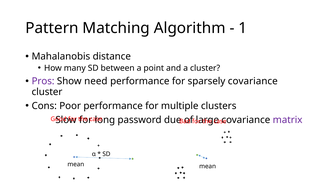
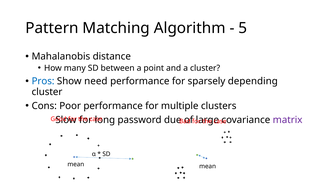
1: 1 -> 5 (243, 28)
Pros colour: purple -> blue (43, 81)
sparsely covariance: covariance -> depending (253, 81)
